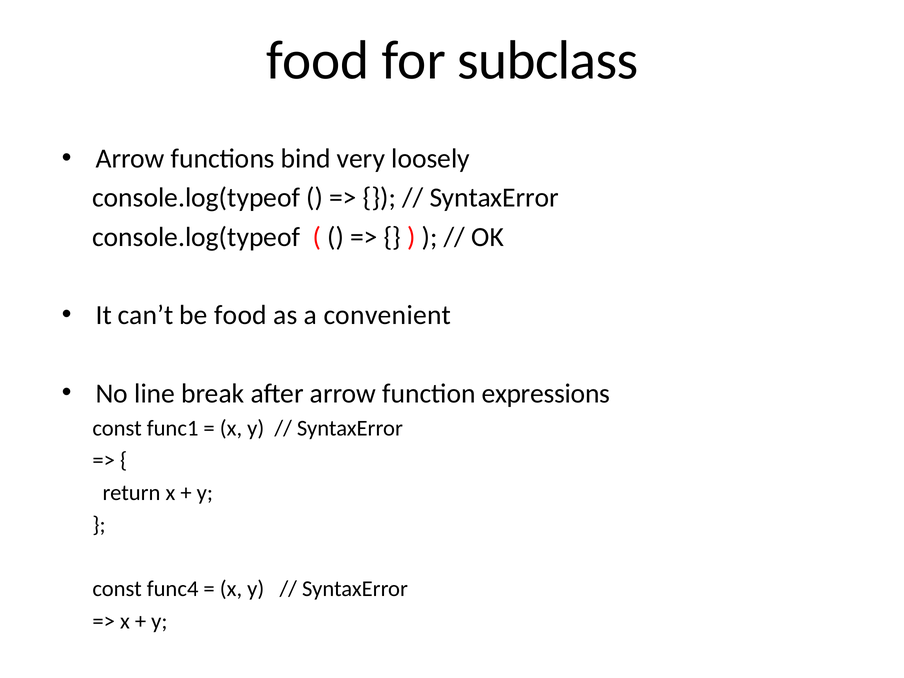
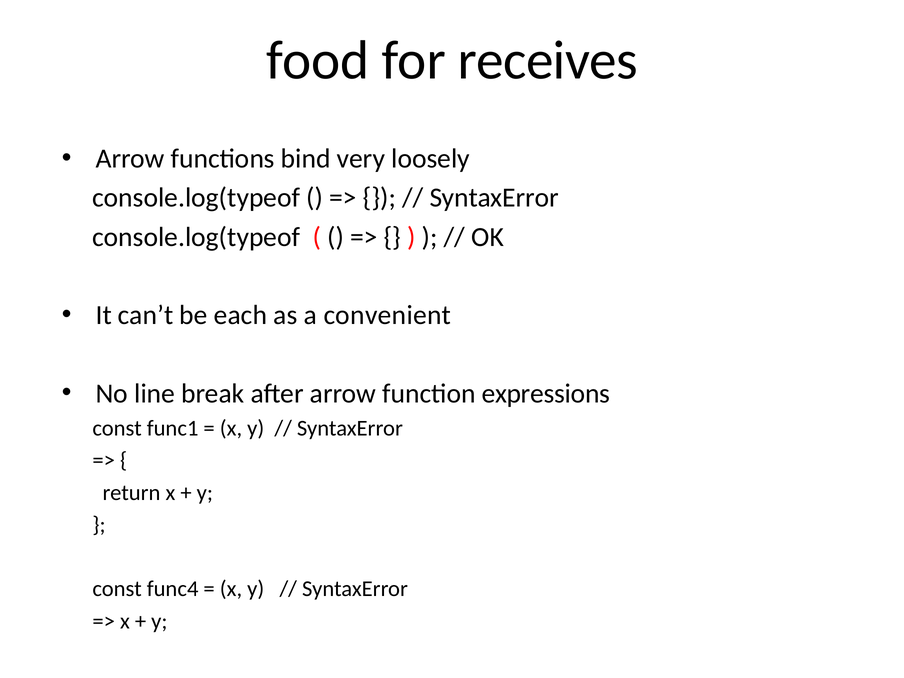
subclass: subclass -> receives (548, 60)
be food: food -> each (241, 315)
